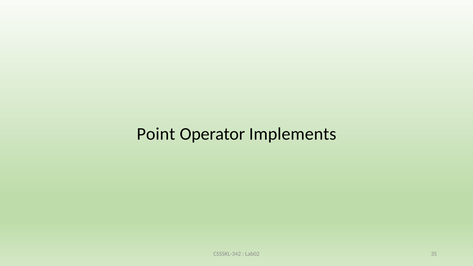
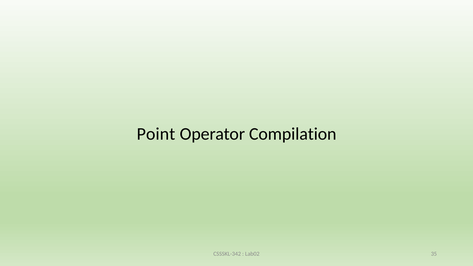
Implements: Implements -> Compilation (293, 134)
